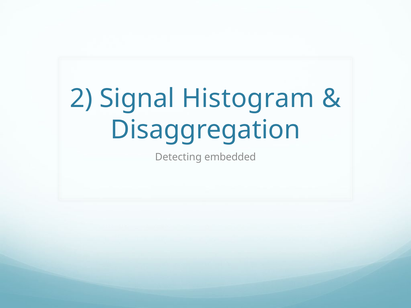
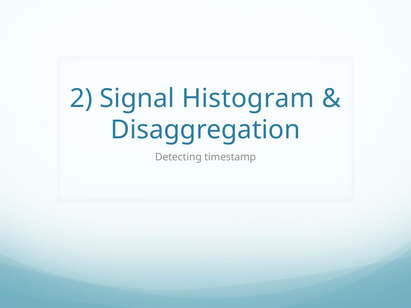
embedded: embedded -> timestamp (230, 157)
